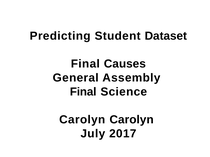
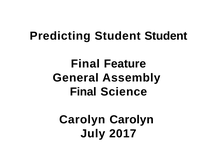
Student Dataset: Dataset -> Student (166, 36)
Causes: Causes -> Feature (125, 64)
